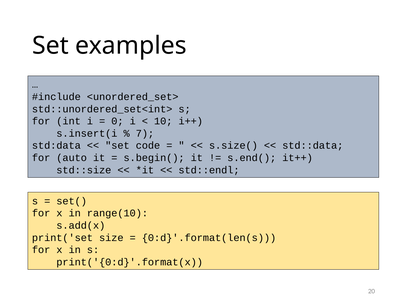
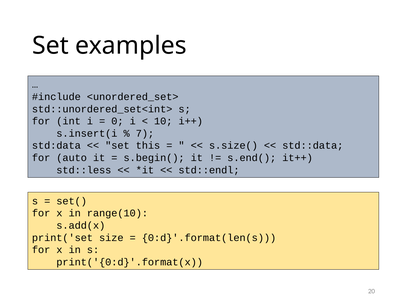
code: code -> this (148, 146)
std::size: std::size -> std::less (84, 170)
